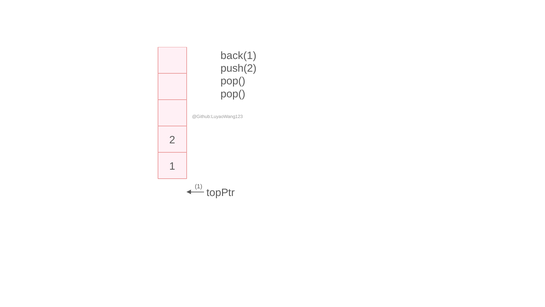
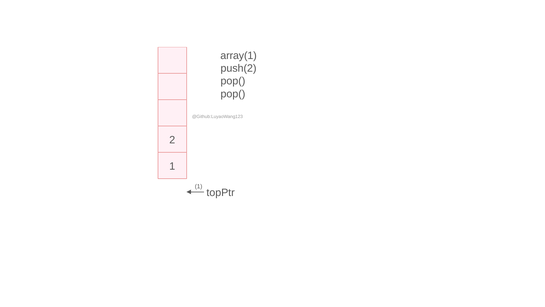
back(1: back(1 -> array(1 (239, 56)
